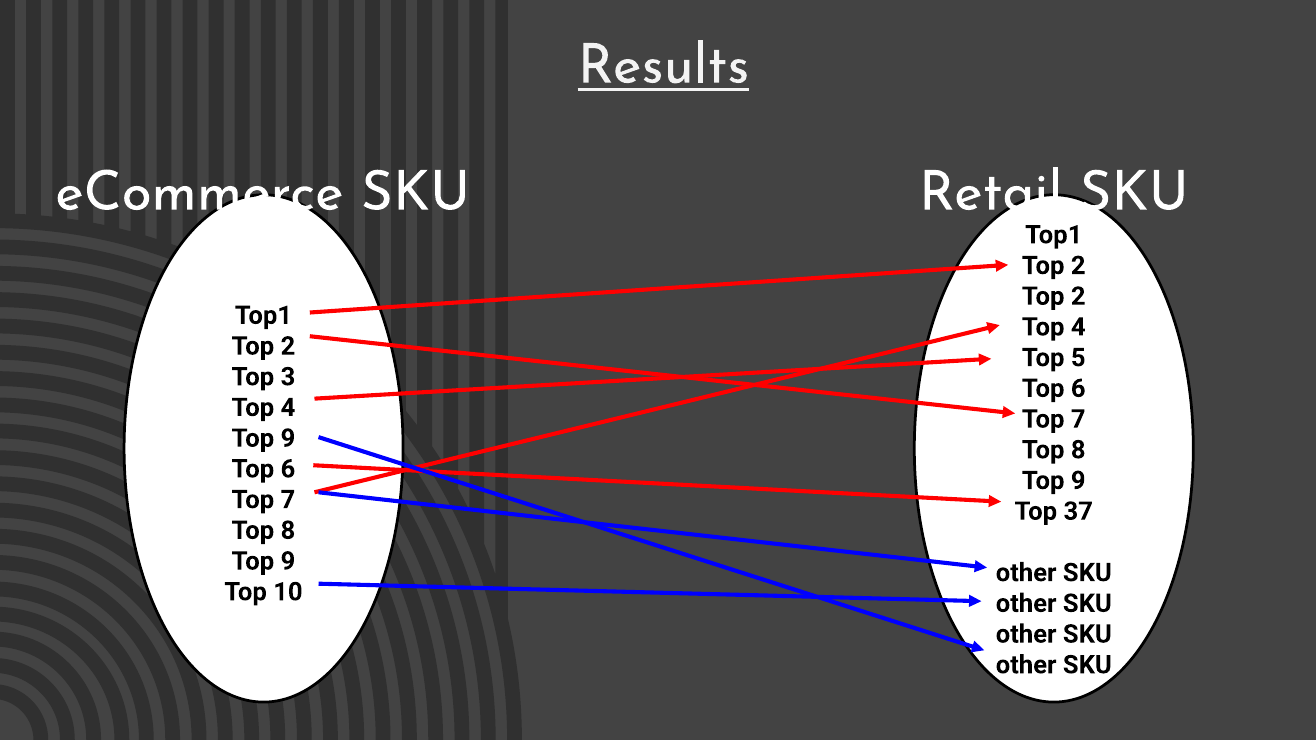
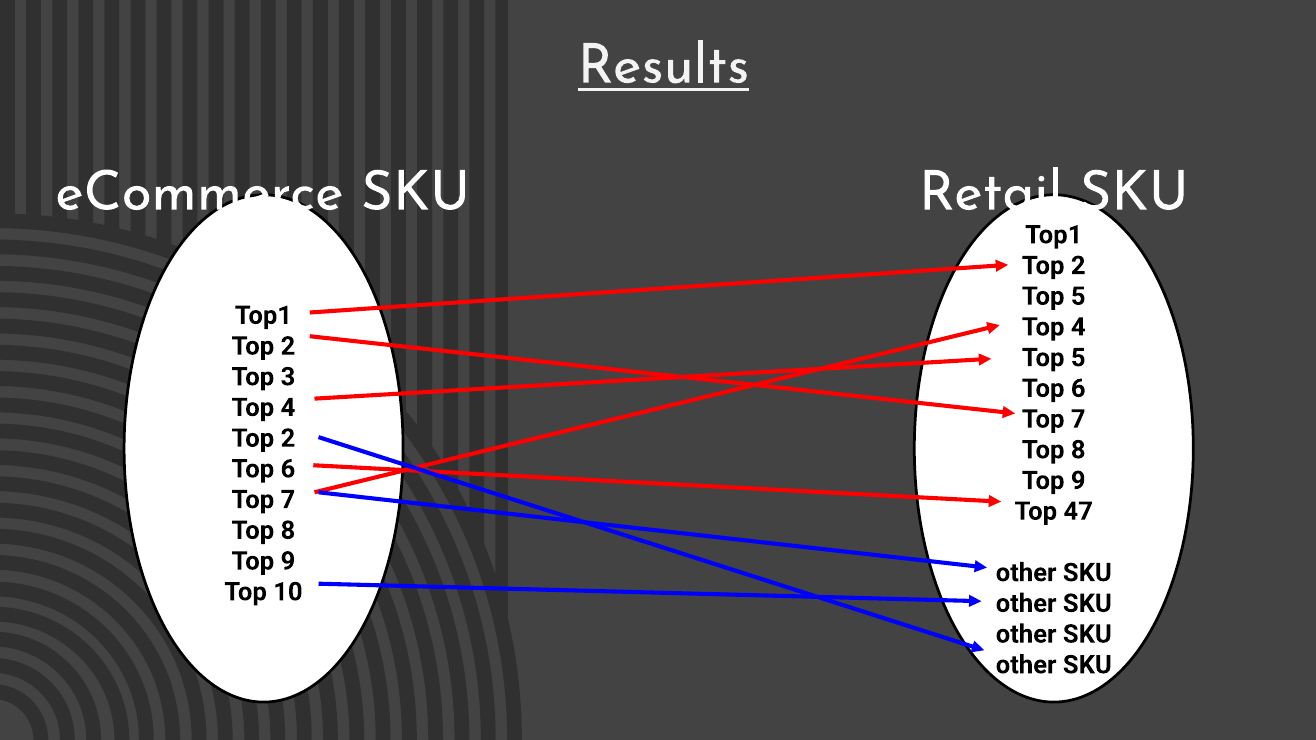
2: 2 -> 5 (1078, 296)
9: 9 -> 2 (288, 438)
37: 37 -> 47 (1078, 511)
